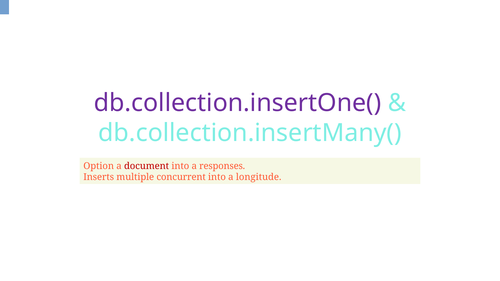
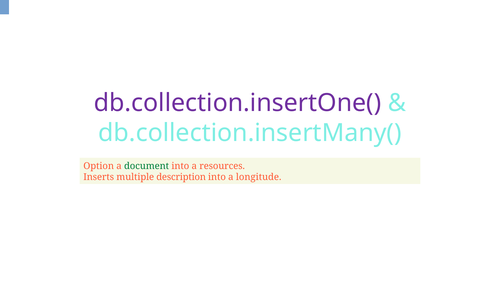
document colour: red -> green (147, 166)
responses: responses -> resources (222, 166)
concurrent: concurrent -> description (181, 177)
